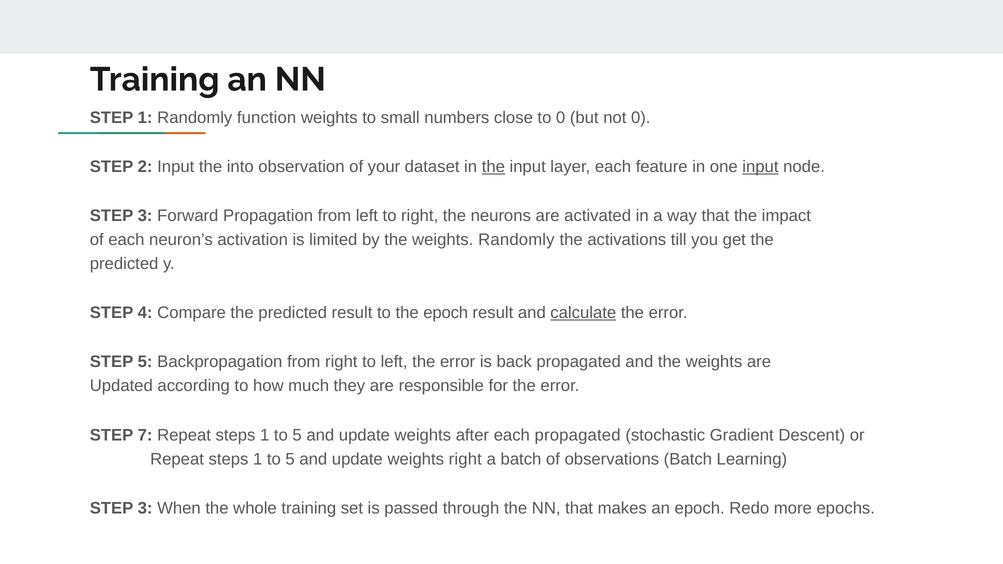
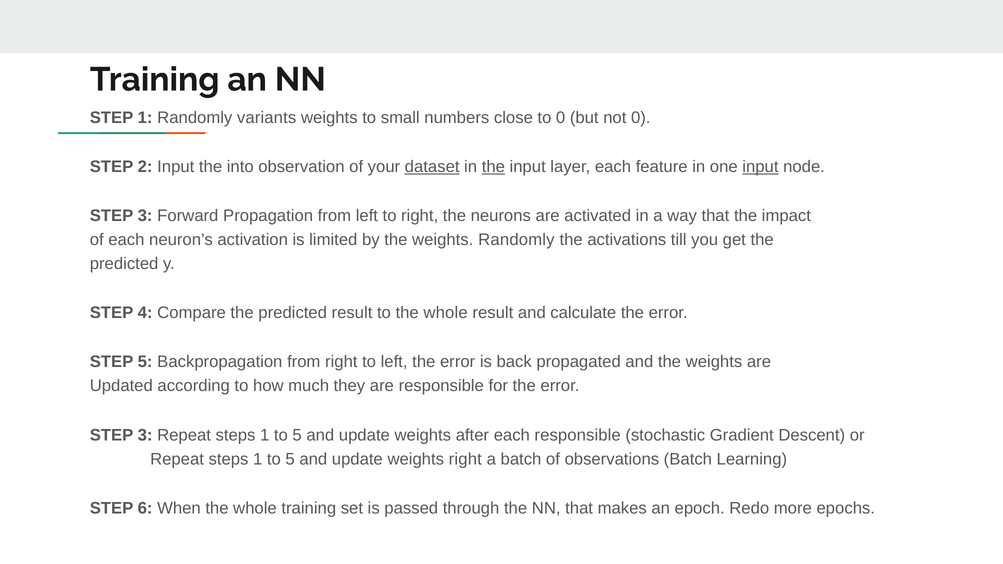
function: function -> variants (267, 118)
dataset underline: none -> present (432, 167)
to the epoch: epoch -> whole (446, 313)
calculate underline: present -> none (583, 313)
7: 7 -> 3 (145, 435)
each propagated: propagated -> responsible (578, 435)
3: 3 -> 6 (145, 508)
